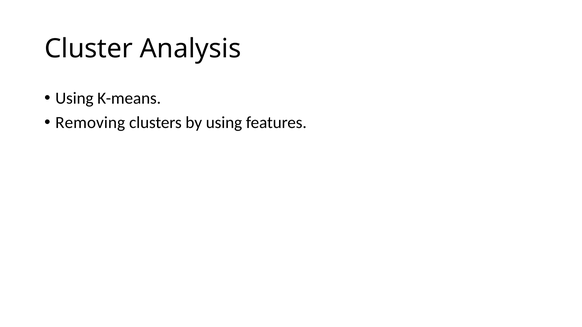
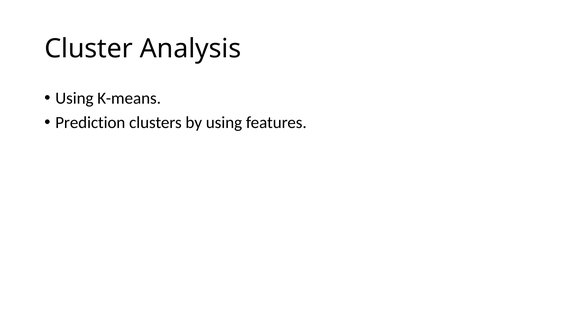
Removing: Removing -> Prediction (90, 123)
